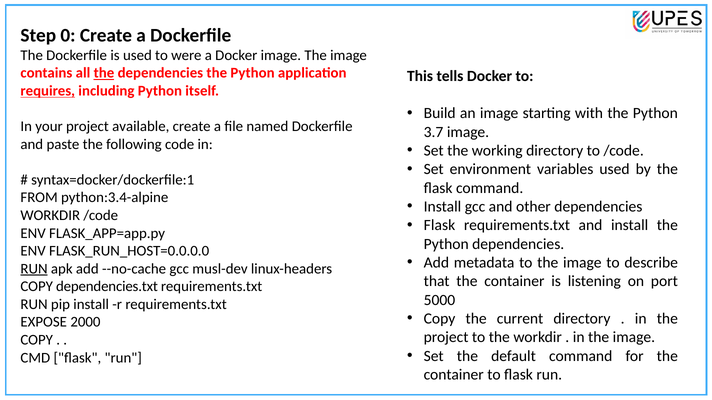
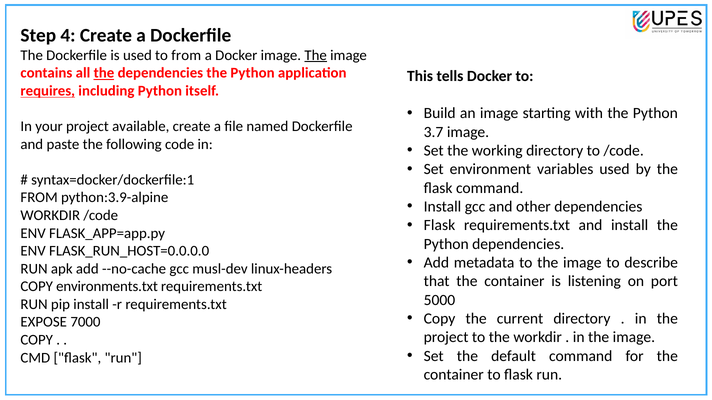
0: 0 -> 4 (68, 35)
to were: were -> from (186, 55)
The underline: none -> present (316, 55)
python:3.4-alpine: python:3.4-alpine -> python:3.9-alpine (115, 198)
RUN underline: present -> none (34, 269)
dependencies.txt: dependencies.txt -> environments.txt (107, 287)
2000: 2000 -> 7000 (85, 322)
